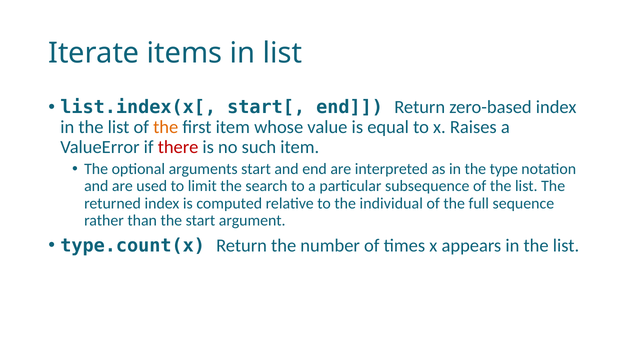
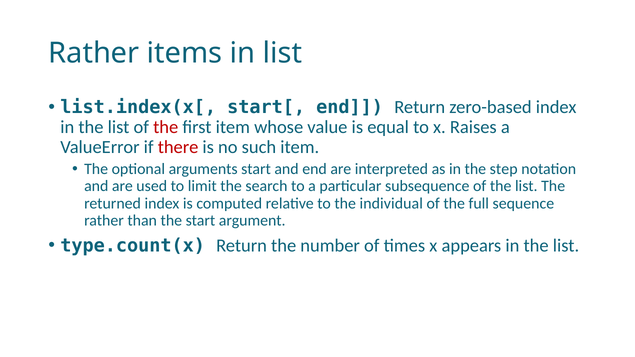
Iterate: Iterate -> Rather (94, 53)
the colour: orange -> red (166, 127)
type: type -> step (504, 169)
